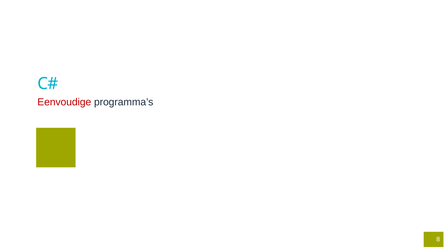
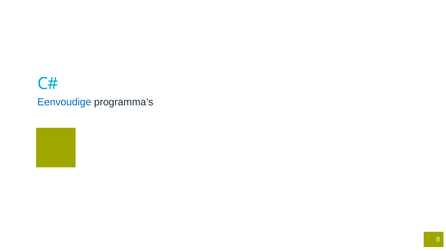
Eenvoudige colour: red -> blue (64, 102)
